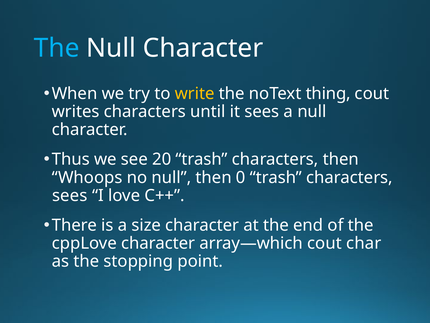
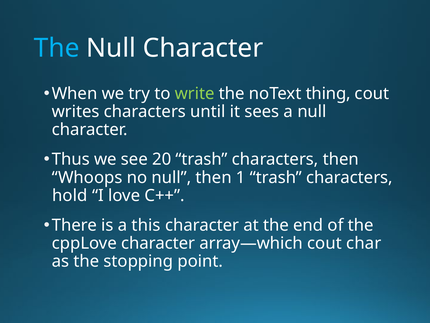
write colour: yellow -> light green (195, 93)
0: 0 -> 1 (241, 177)
sees: sees -> hold (70, 195)
size: size -> this (146, 225)
